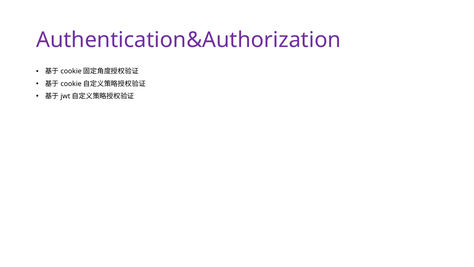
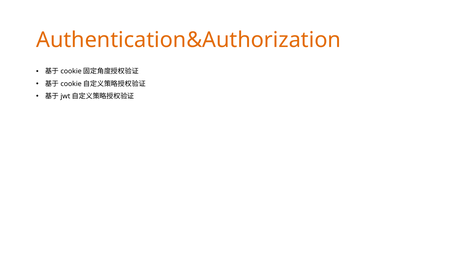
Authentication&Authorization colour: purple -> orange (189, 40)
